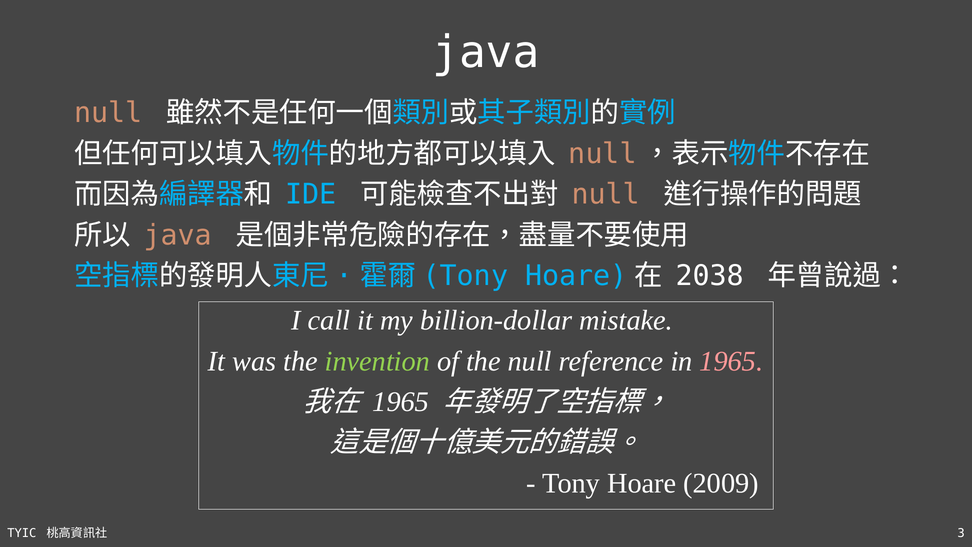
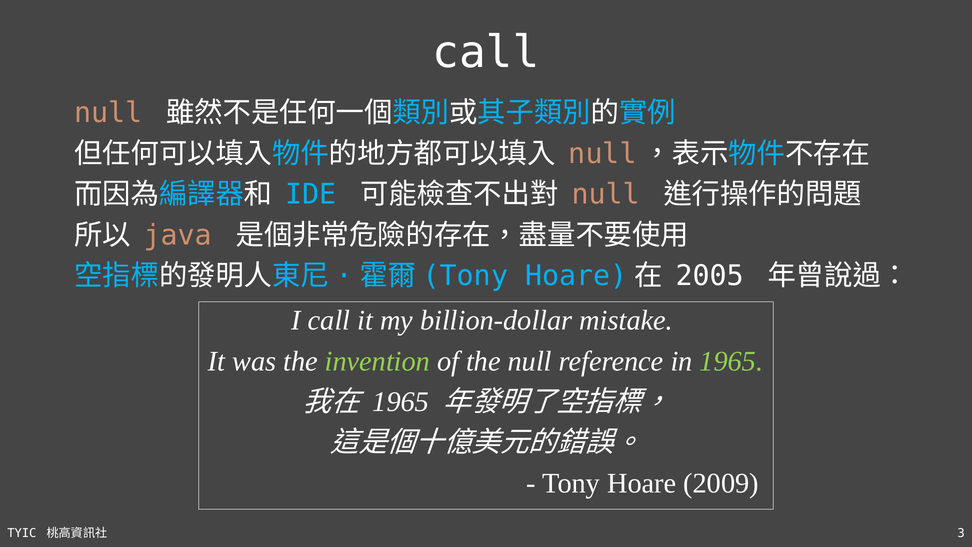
java: java -> call (486, 53)
2038: 2038 -> 2005 (710, 276)
1965 colour: pink -> light green (731, 361)
